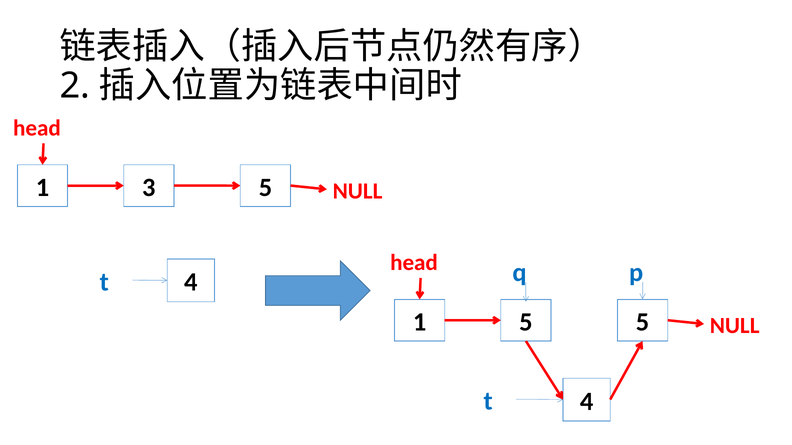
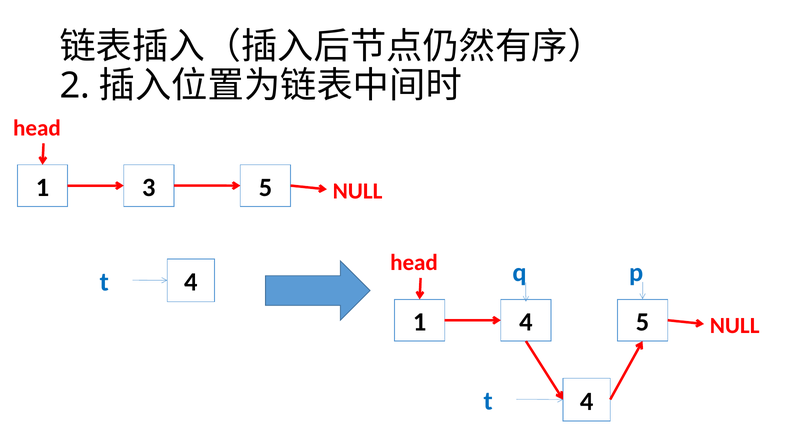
1 5: 5 -> 4 (526, 322)
